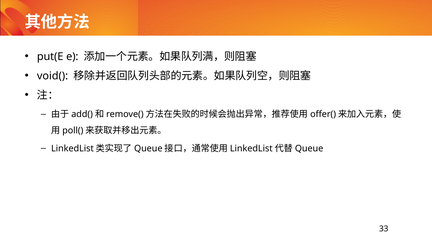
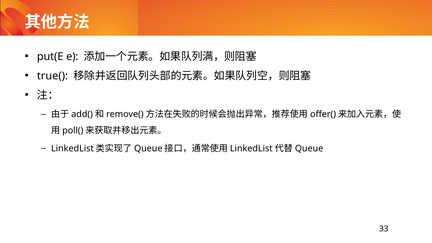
void(: void( -> true( (52, 76)
